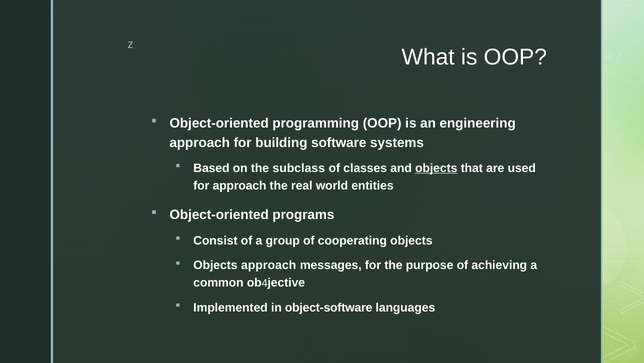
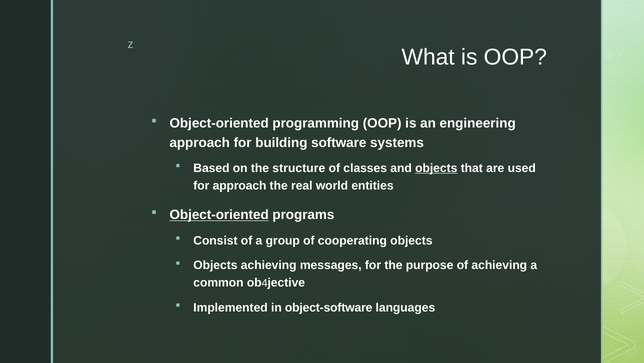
subclass: subclass -> structure (299, 168)
Object-oriented underline: none -> present (219, 215)
Objects approach: approach -> achieving (269, 265)
